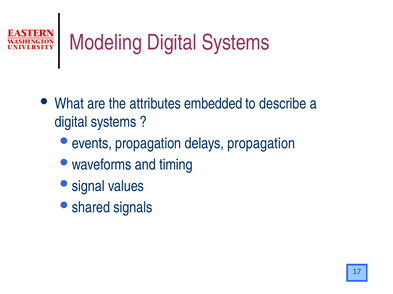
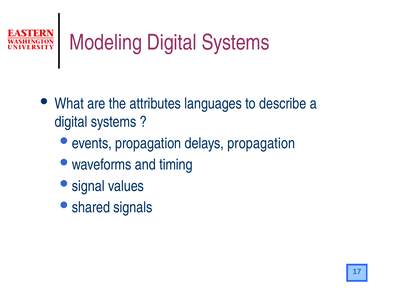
embedded: embedded -> languages (213, 104)
